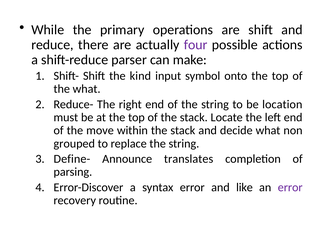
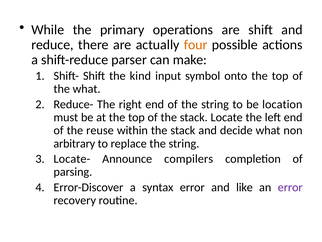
four colour: purple -> orange (196, 45)
move: move -> reuse (100, 130)
grouped: grouped -> arbitrary (74, 143)
Define-: Define- -> Locate- (72, 159)
translates: translates -> compilers (189, 159)
